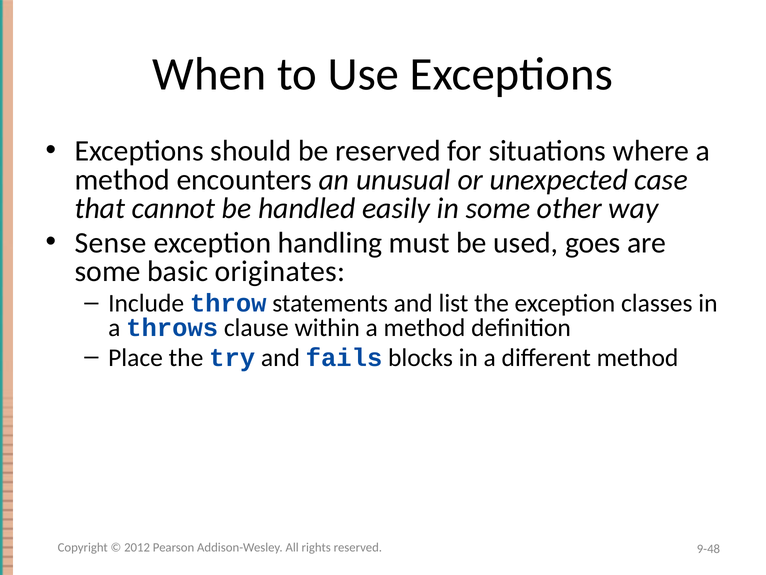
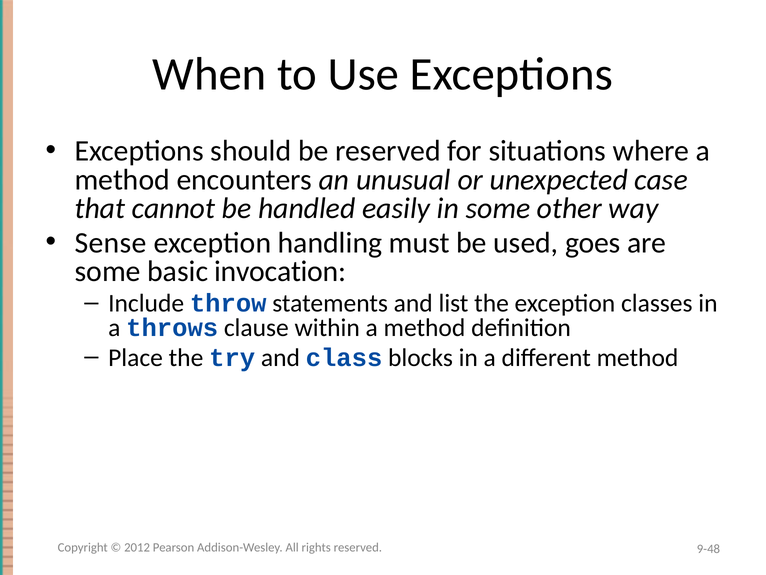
originates: originates -> invocation (280, 271)
fails: fails -> class (344, 357)
